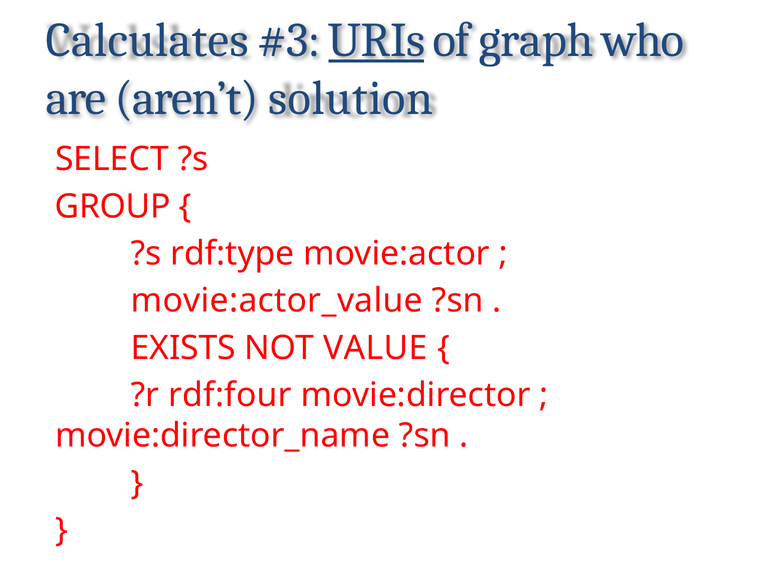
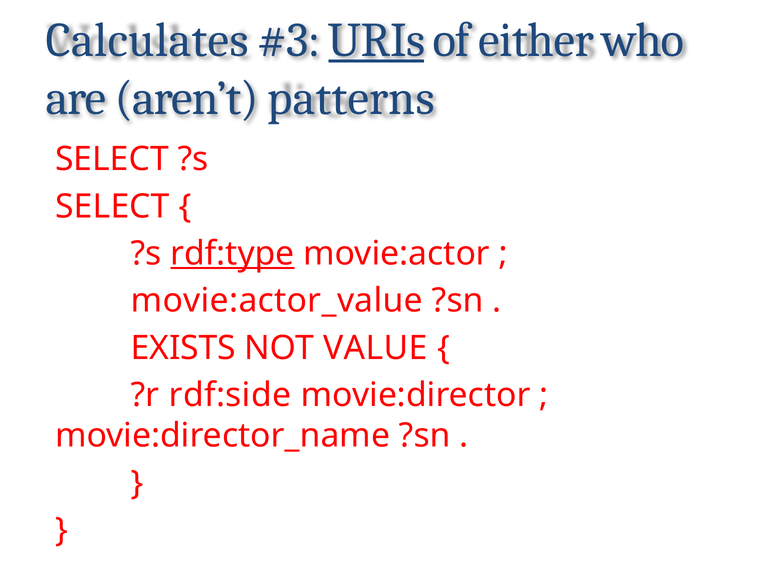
graph: graph -> either (536, 40)
solution: solution -> patterns (351, 98)
GROUP: GROUP -> SELECT (112, 206)
rdf:type underline: none -> present (232, 254)
rdf:four: rdf:four -> rdf:side (230, 395)
